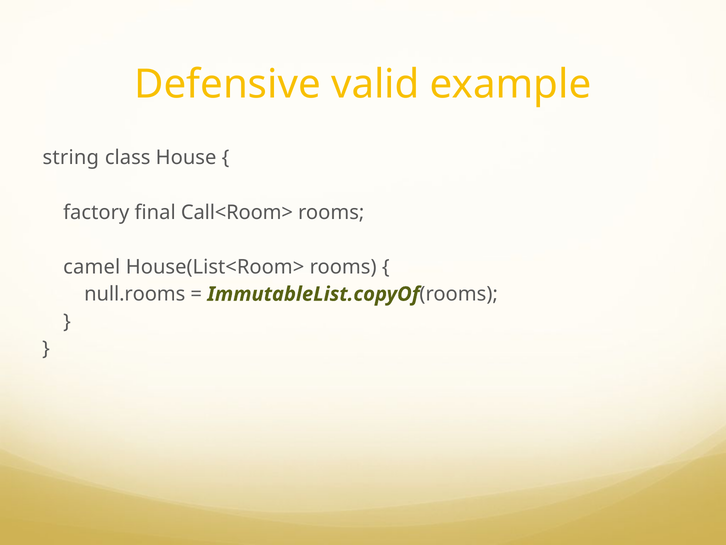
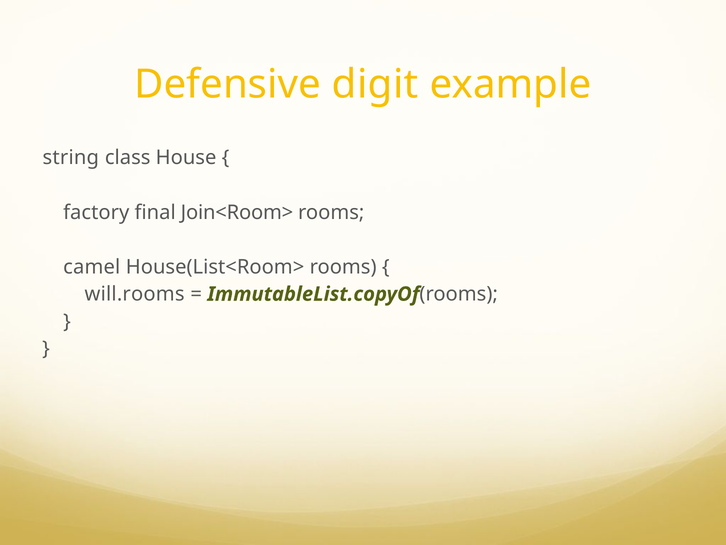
valid: valid -> digit (375, 85)
Call<Room>: Call<Room> -> Join<Room> (237, 212)
null.rooms: null.rooms -> will.rooms (135, 294)
